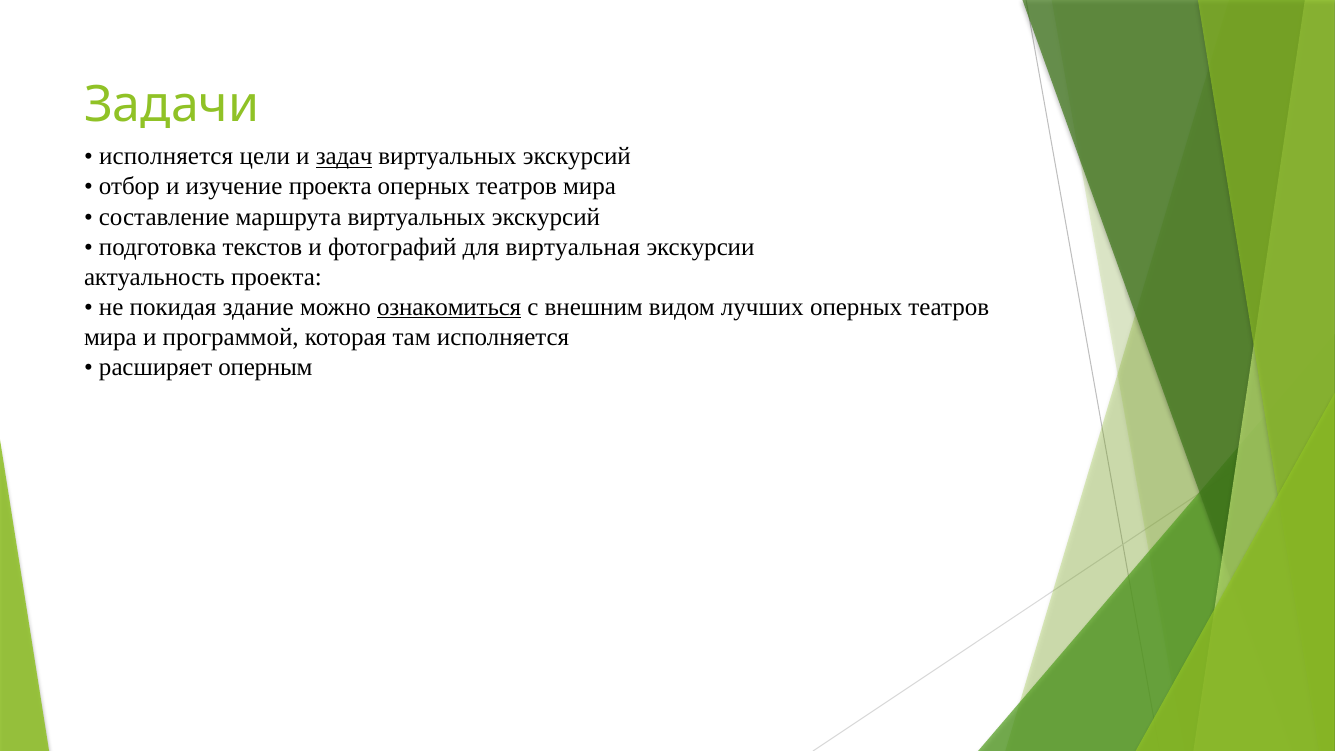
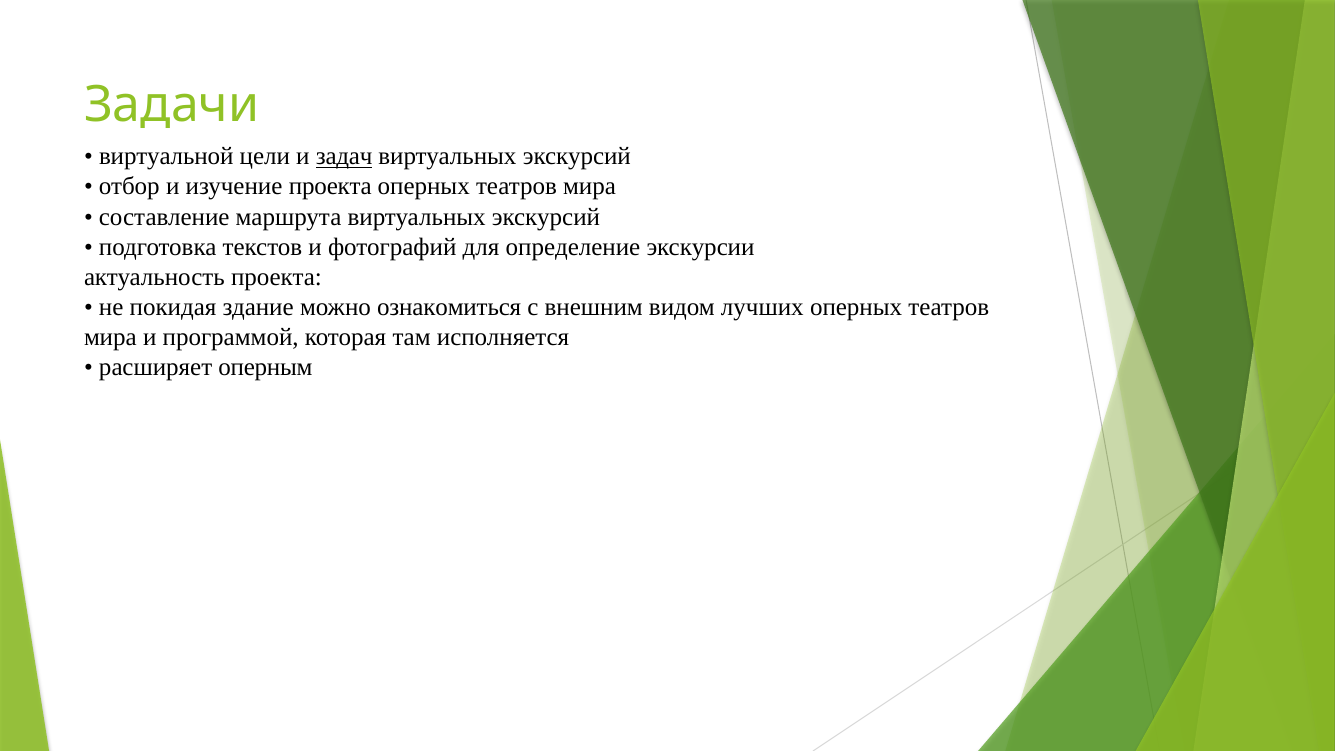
исполняется: исполняется -> виртуальной (166, 157)
виртуальная: виртуальная -> определение (573, 247)
ознакомиться underline: present -> none (449, 307)
